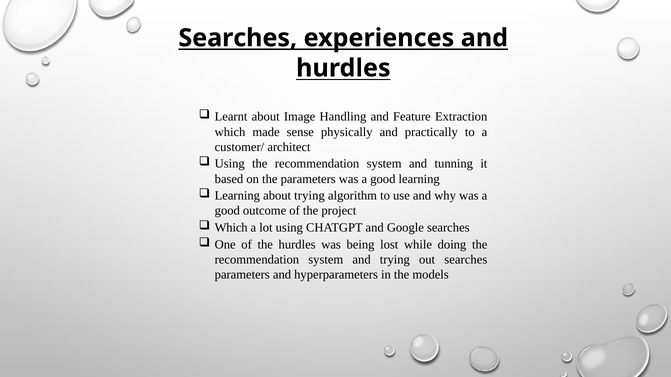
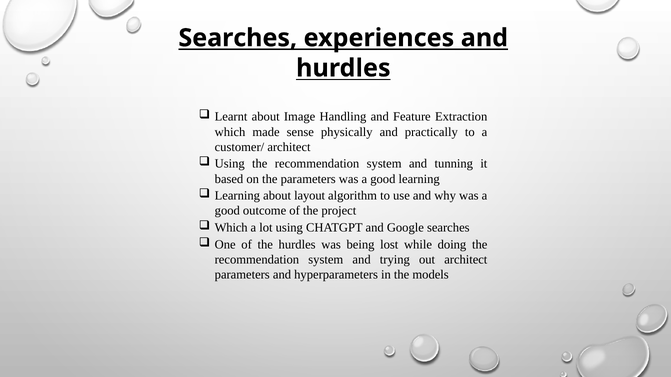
about trying: trying -> layout (310, 196)
out searches: searches -> architect (466, 260)
